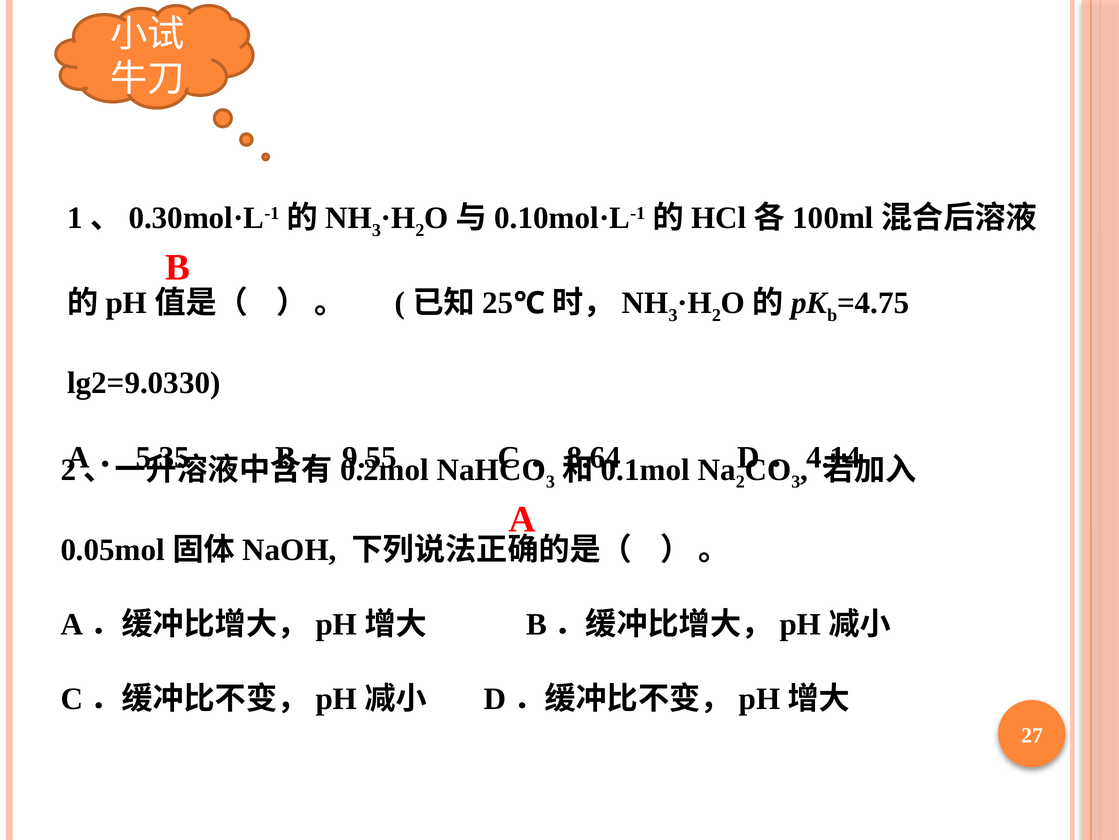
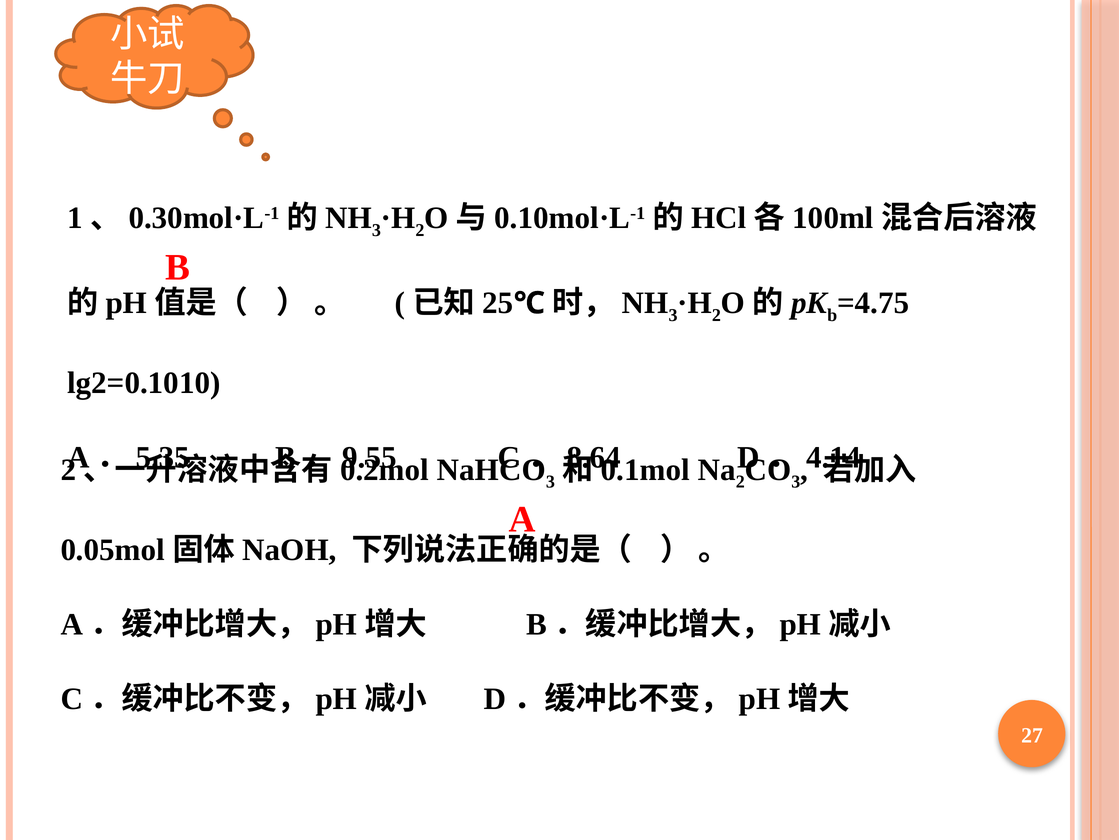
lg2=9.0330: lg2=9.0330 -> lg2=0.1010 (144, 383)
